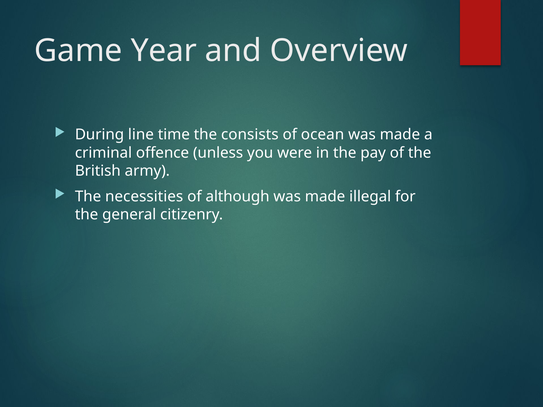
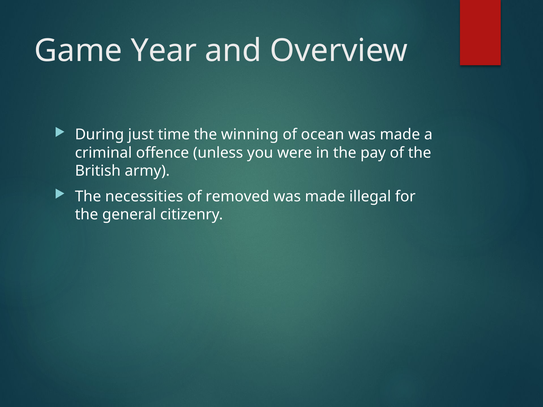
line: line -> just (141, 135)
consists: consists -> winning (250, 135)
although: although -> removed (237, 197)
